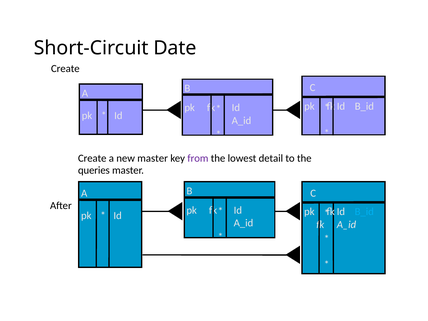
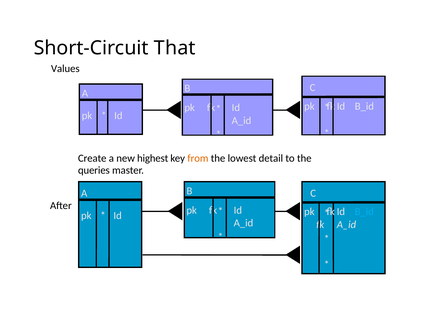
Date: Date -> That (175, 48)
Create: Create -> Values (65, 69)
new master: master -> highest (153, 158)
from colour: purple -> orange (198, 158)
